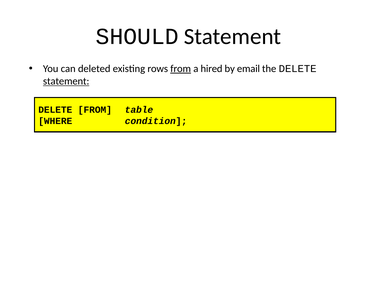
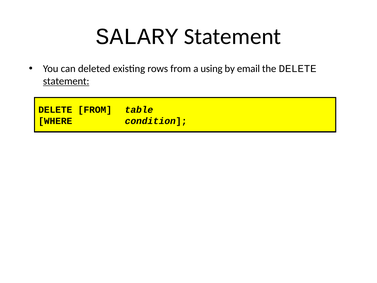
SHOULD: SHOULD -> SALARY (137, 36)
from underline: present -> none (181, 69)
hired: hired -> using (212, 69)
